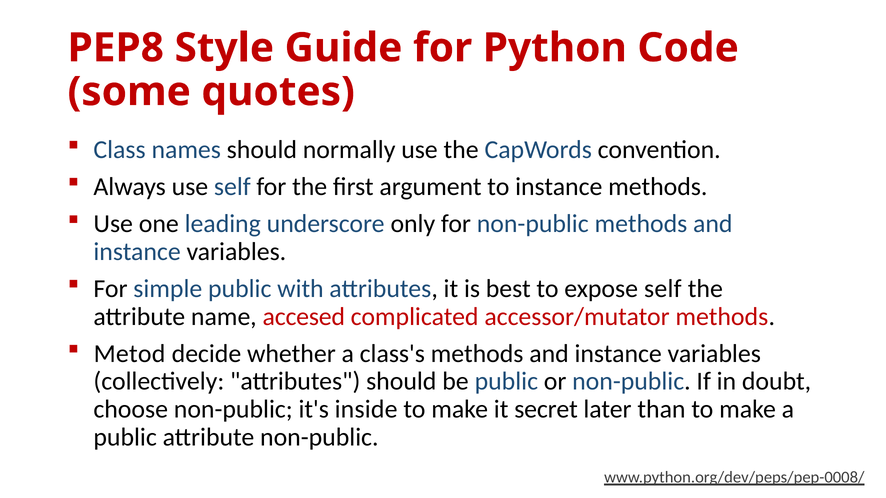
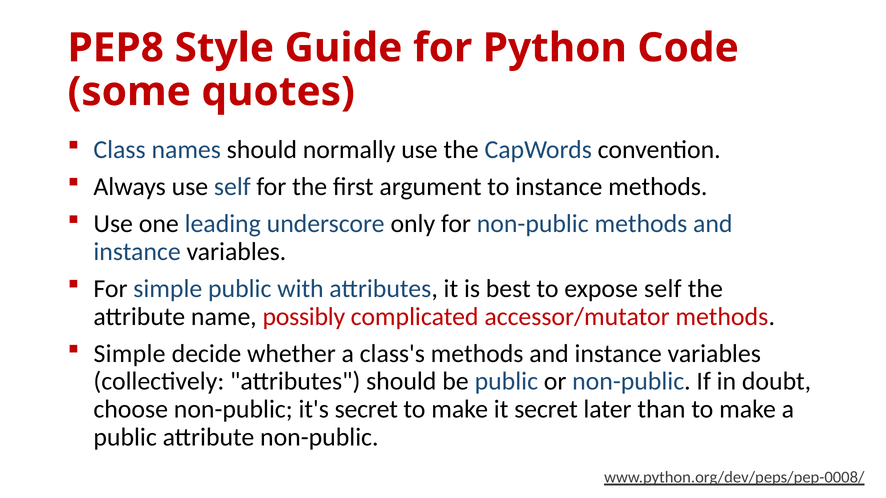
accesed: accesed -> possibly (304, 317)
Metod: Metod -> Simple (130, 354)
it's inside: inside -> secret (366, 410)
